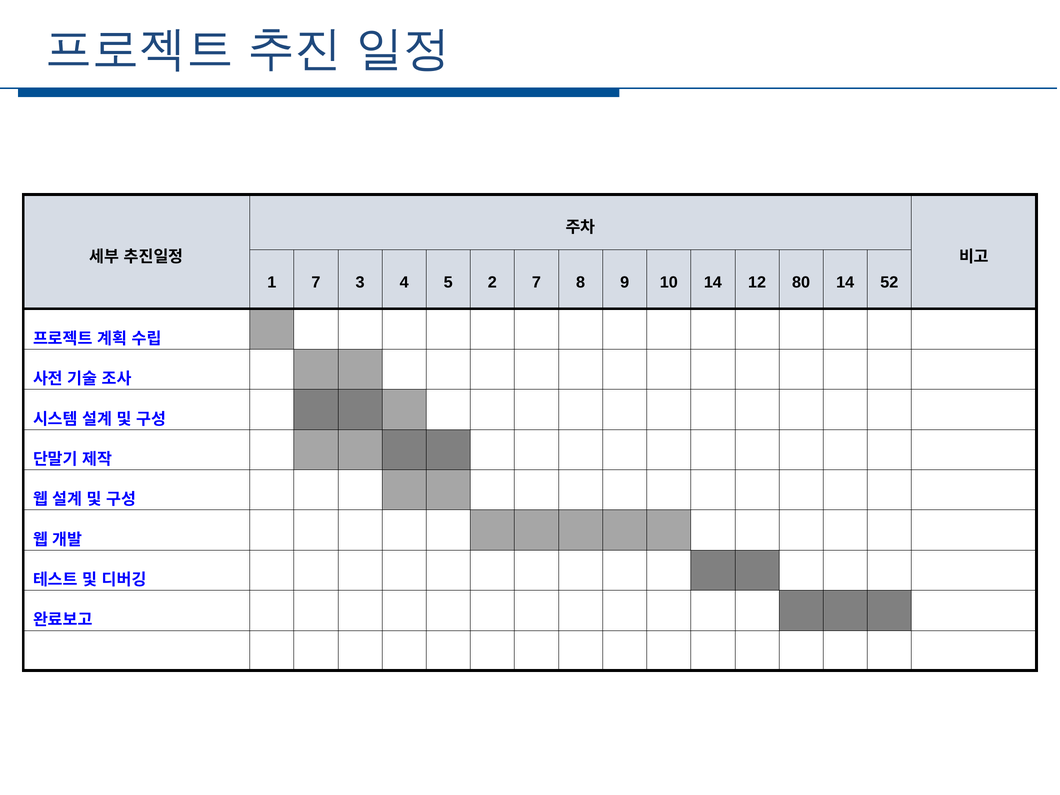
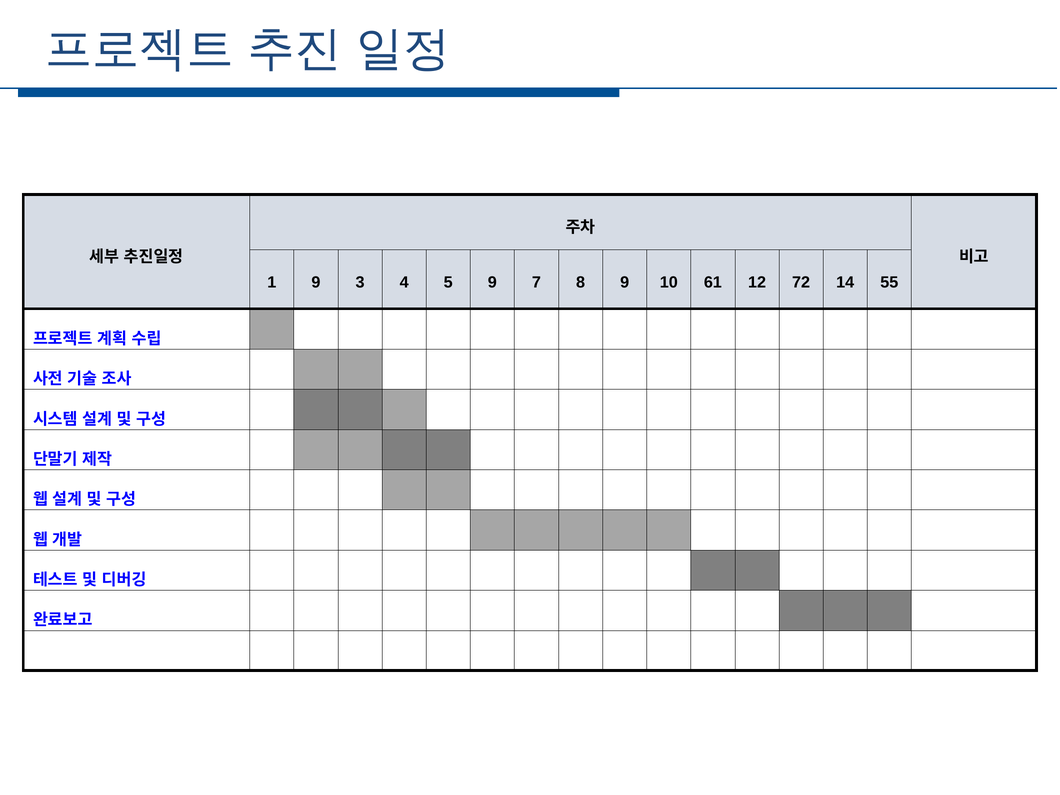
1 7: 7 -> 9 (316, 282)
5 2: 2 -> 9 (492, 282)
10 14: 14 -> 61 (713, 282)
80: 80 -> 72 (801, 282)
52: 52 -> 55 (889, 282)
